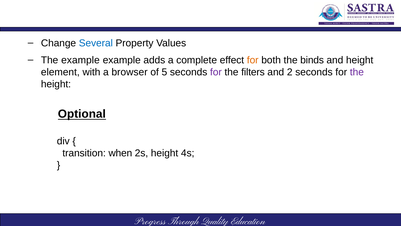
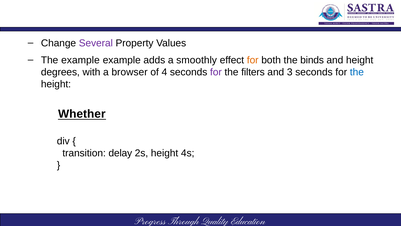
Several colour: blue -> purple (96, 43)
complete: complete -> smoothly (197, 60)
element: element -> degrees (60, 72)
5: 5 -> 4 (164, 72)
2: 2 -> 3 (290, 72)
the colour: purple -> blue (357, 72)
Optional: Optional -> Whether (82, 114)
when: when -> delay (120, 153)
